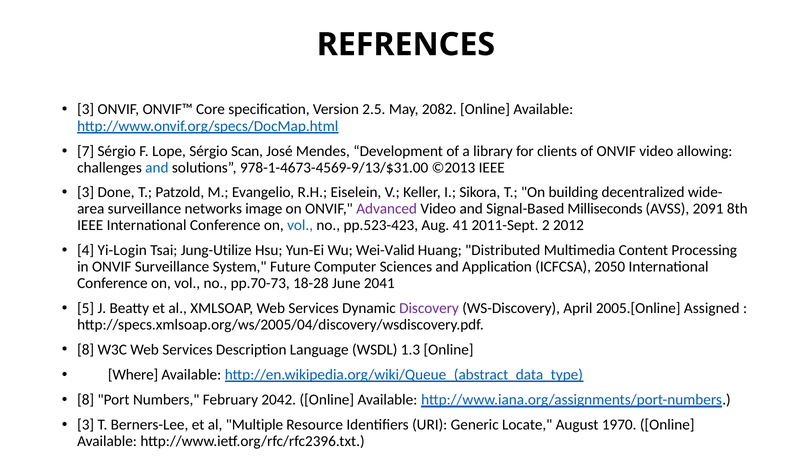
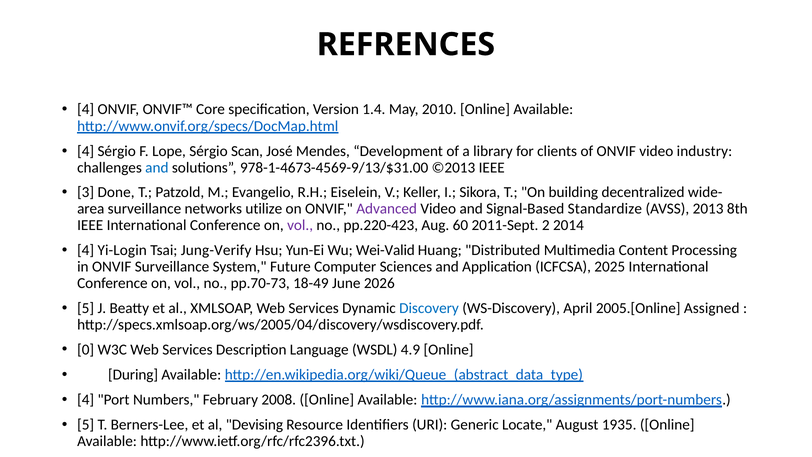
3: 3 -> 4 (86, 109)
2.5: 2.5 -> 1.4 (374, 109)
2082: 2082 -> 2010 (439, 109)
7: 7 -> 4 (86, 151)
allowing: allowing -> industry (704, 151)
image: image -> utilize (264, 209)
Milliseconds: Milliseconds -> Standardize (605, 209)
2091: 2091 -> 2013 (708, 209)
vol colour: blue -> purple (300, 225)
pp.523-423: pp.523-423 -> pp.220-423 (381, 225)
41: 41 -> 60 (460, 225)
2012: 2012 -> 2014 (568, 225)
Jung-Utilize: Jung-Utilize -> Jung-Verify (216, 250)
2050: 2050 -> 2025 (610, 267)
18-28: 18-28 -> 18-49 (311, 283)
2041: 2041 -> 2026 (379, 283)
Discovery colour: purple -> blue (429, 308)
8: 8 -> 0 (86, 349)
1.3: 1.3 -> 4.9 (410, 349)
Where: Where -> During (133, 374)
8: 8 -> 4 (86, 400)
2042: 2042 -> 2008 (279, 400)
3: 3 -> 5 (86, 425)
Multiple: Multiple -> Devising (254, 425)
1970: 1970 -> 1935 (619, 425)
